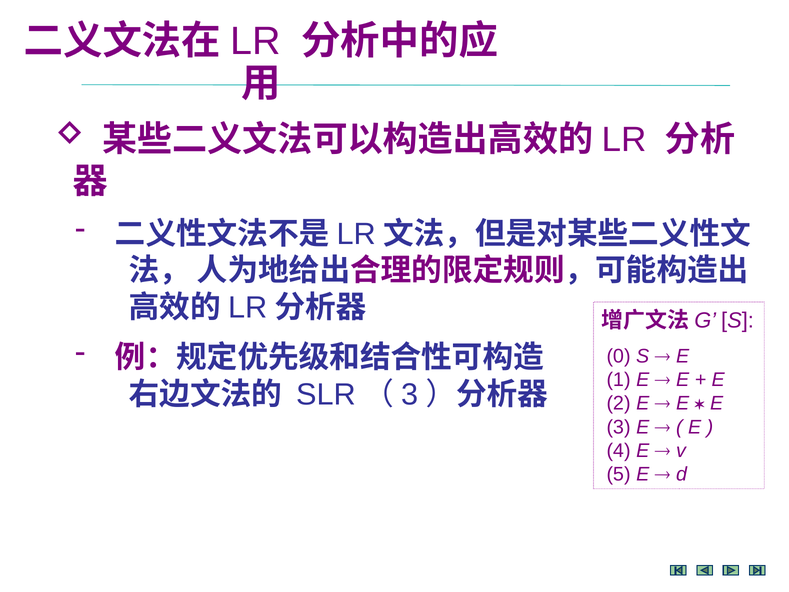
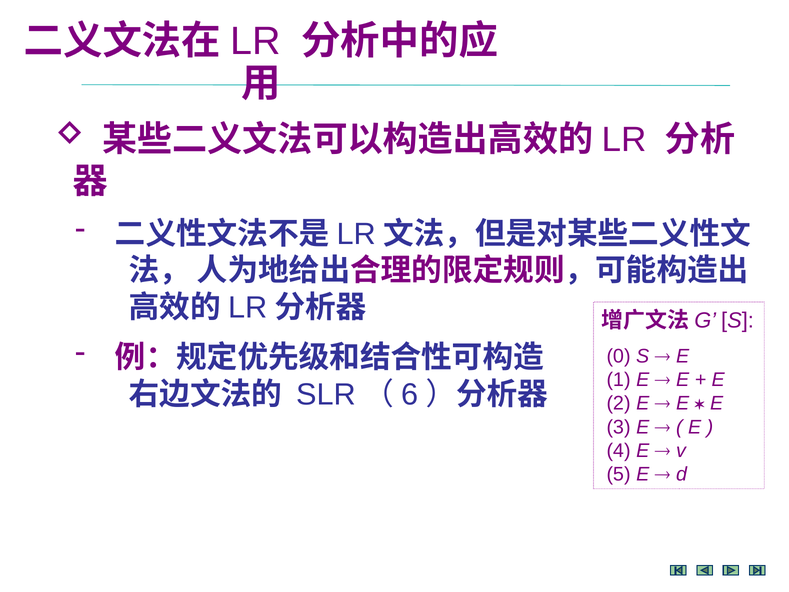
3: 3 -> 6 (410, 394)
